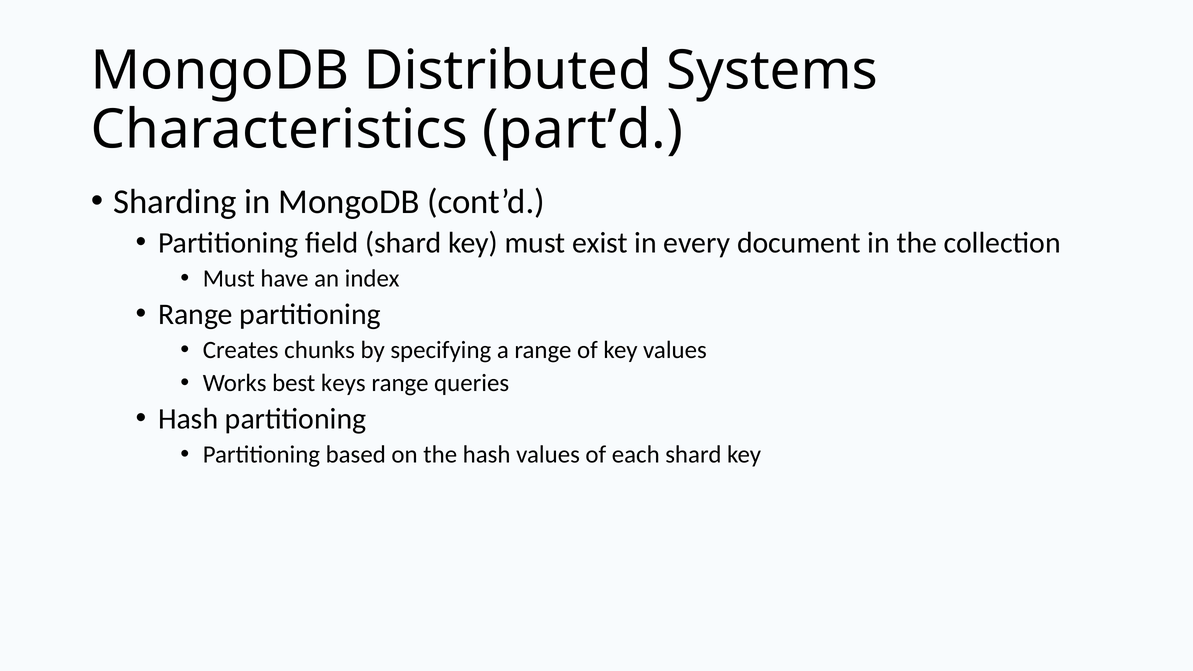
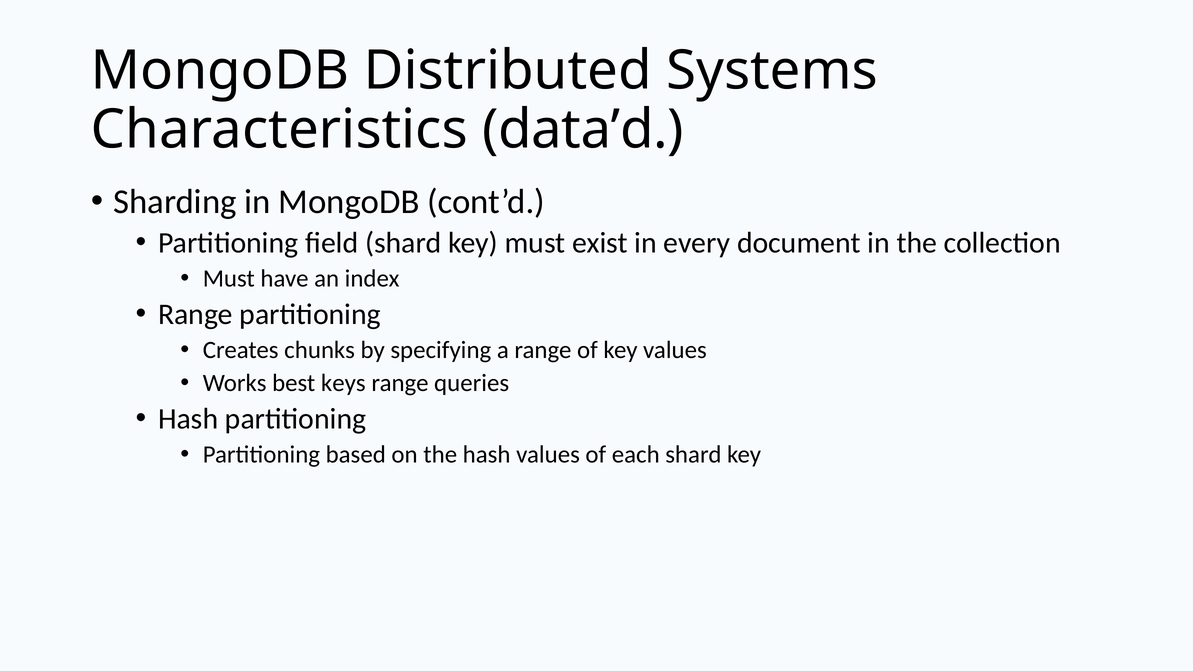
part’d: part’d -> data’d (583, 130)
